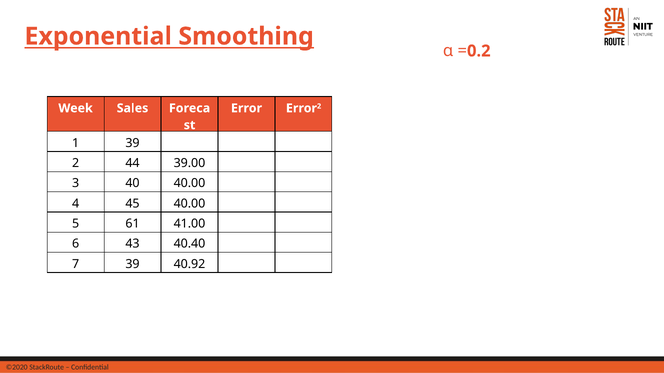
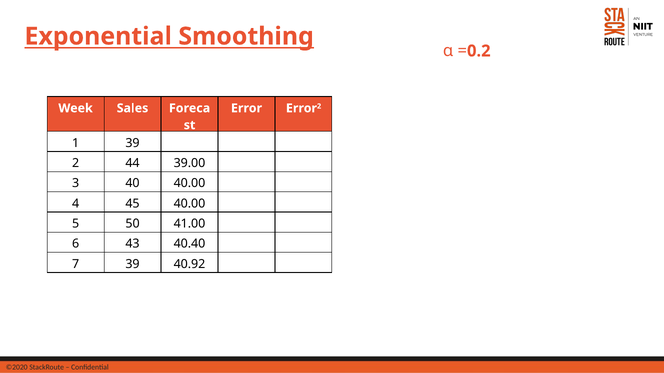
61: 61 -> 50 (133, 224)
